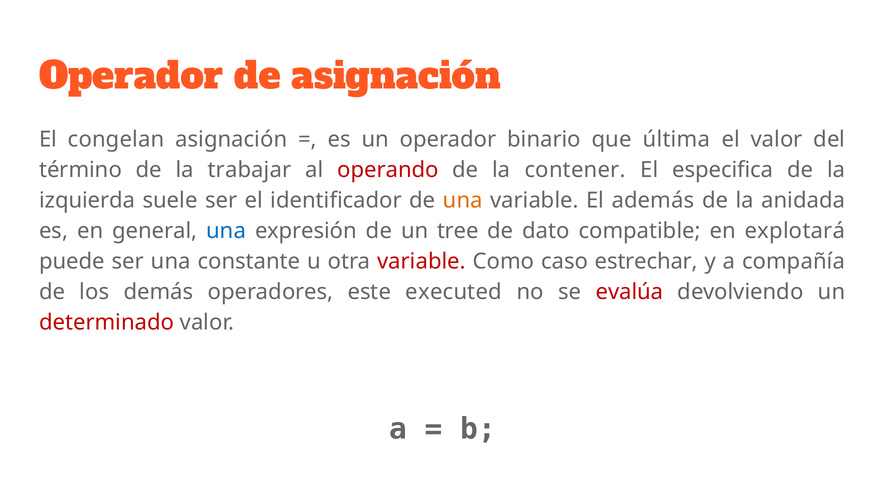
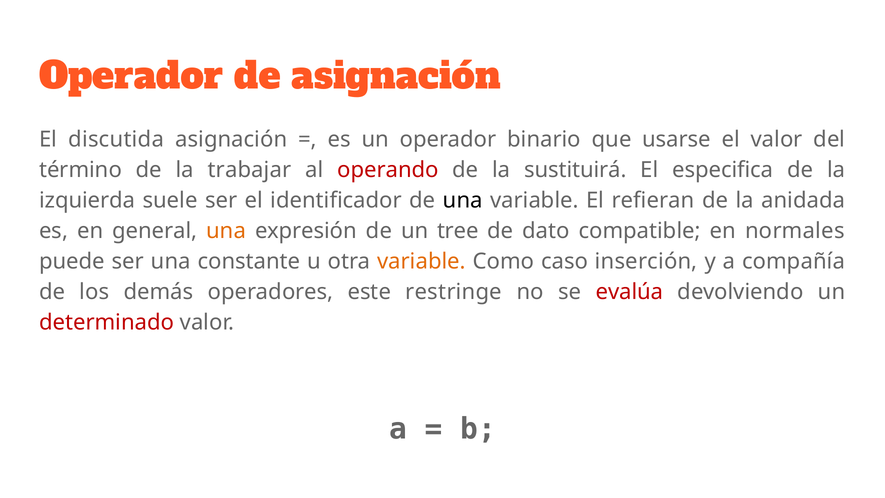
congelan: congelan -> discutida (116, 139)
última: última -> usarse (677, 139)
contener: contener -> sustituirá (575, 170)
una colour: orange -> black (463, 200)
además: además -> refieran (653, 200)
una colour: blue -> orange (226, 231)
explotará: explotará -> normales (795, 231)
variable colour: red -> orange (421, 261)
estrechar: estrechar -> inserción (646, 261)
executed: executed -> restringe (454, 292)
